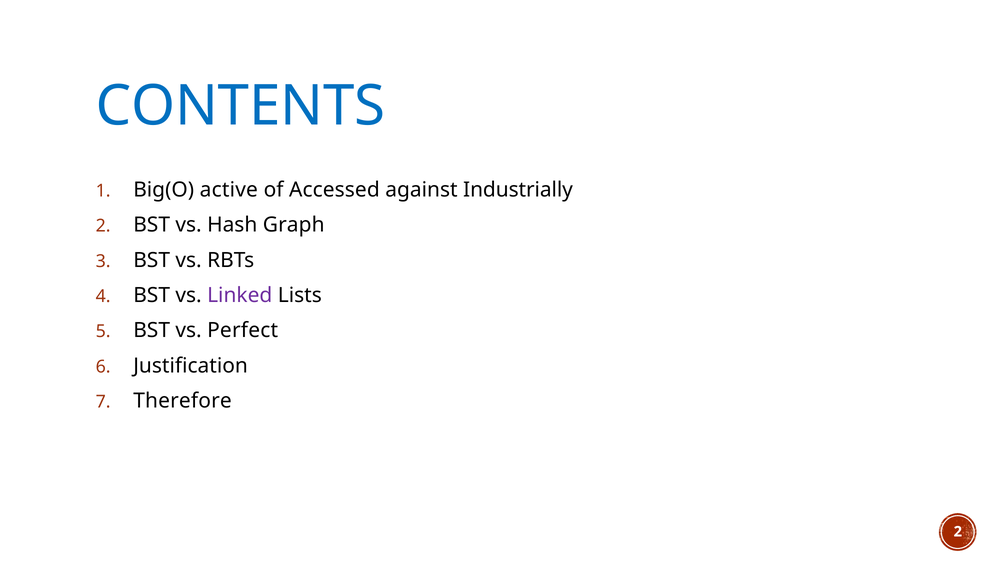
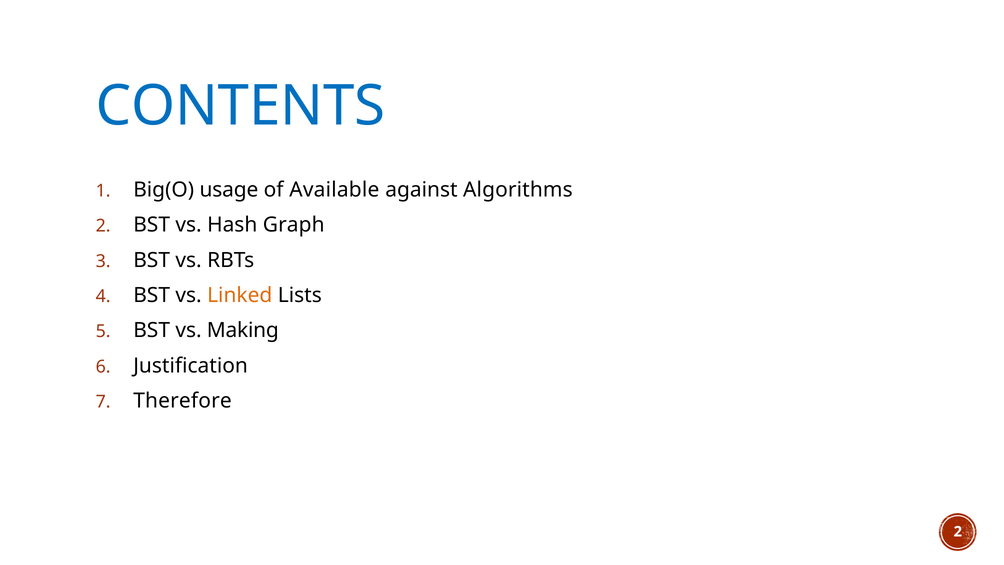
active: active -> usage (229, 190)
Accessed: Accessed -> Available (334, 190)
Industrially: Industrially -> Algorithms (518, 190)
Linked colour: purple -> orange (240, 295)
Perfect: Perfect -> Making (243, 330)
